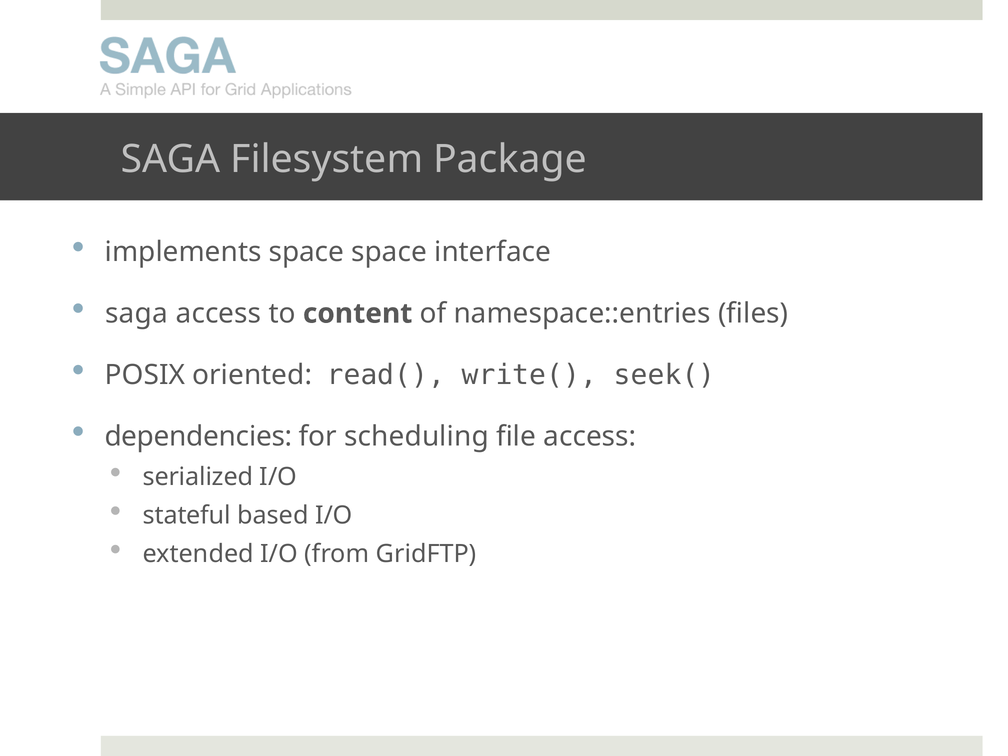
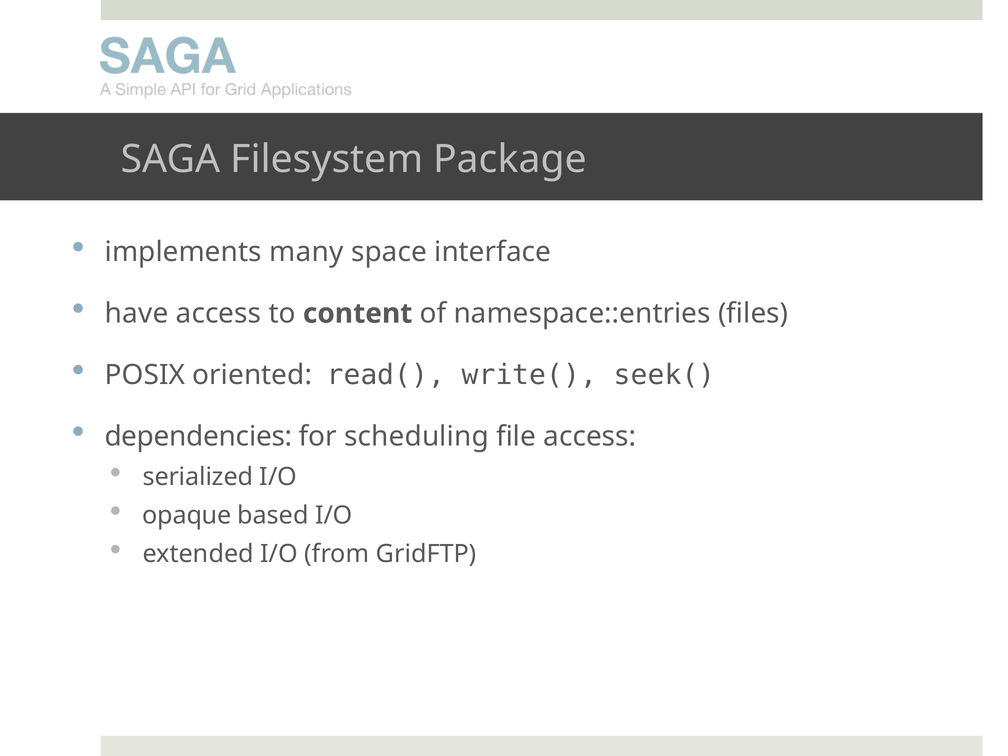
implements space: space -> many (306, 252)
saga: saga -> have (137, 313)
stateful: stateful -> opaque (187, 516)
